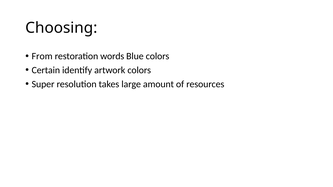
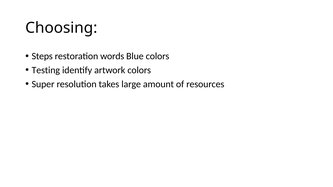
From: From -> Steps (42, 56)
Certain: Certain -> Testing (46, 70)
